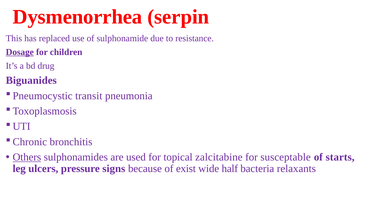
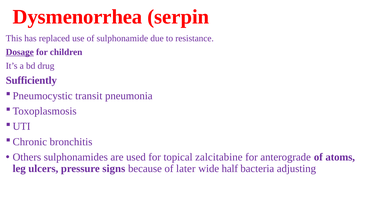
Biguanides: Biguanides -> Sufficiently (31, 81)
Others underline: present -> none (27, 157)
susceptable: susceptable -> anterograde (286, 157)
starts: starts -> atoms (340, 157)
exist: exist -> later (186, 169)
relaxants: relaxants -> adjusting (296, 169)
